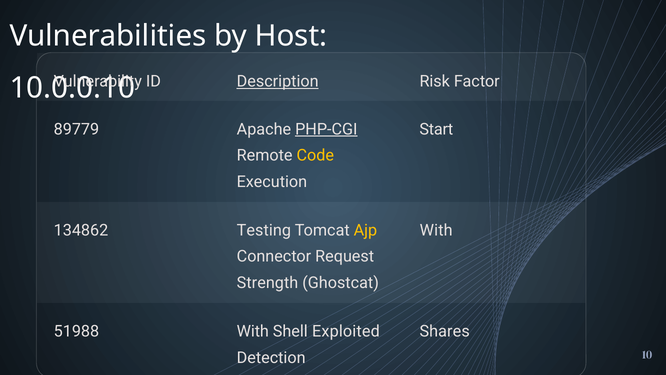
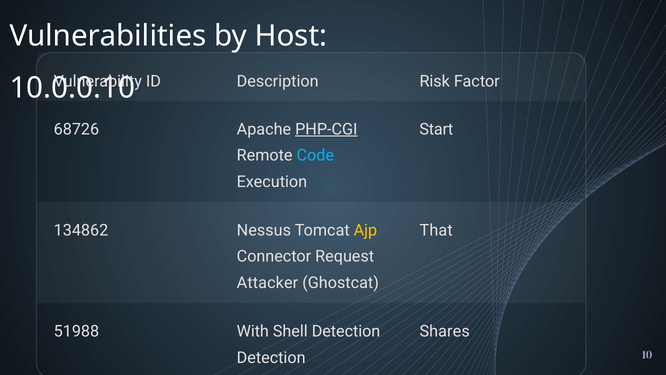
Description underline: present -> none (278, 81)
89779: 89779 -> 68726 (76, 129)
Code colour: yellow -> light blue (315, 155)
Testing: Testing -> Nessus (264, 230)
With: With -> That (436, 230)
Strength: Strength -> Attacker (267, 283)
Shell Exploited: Exploited -> Detection (346, 331)
